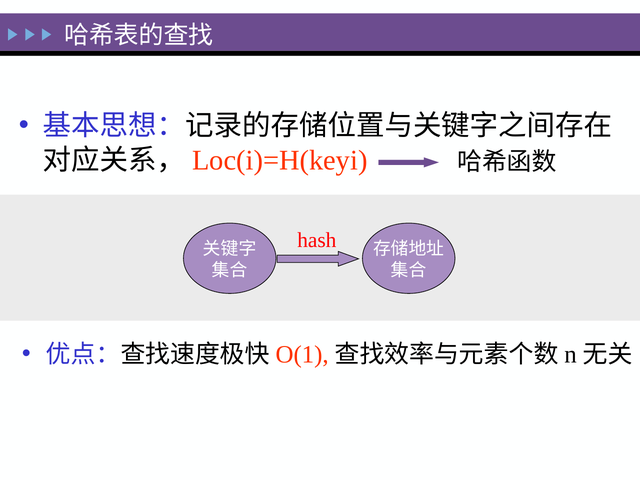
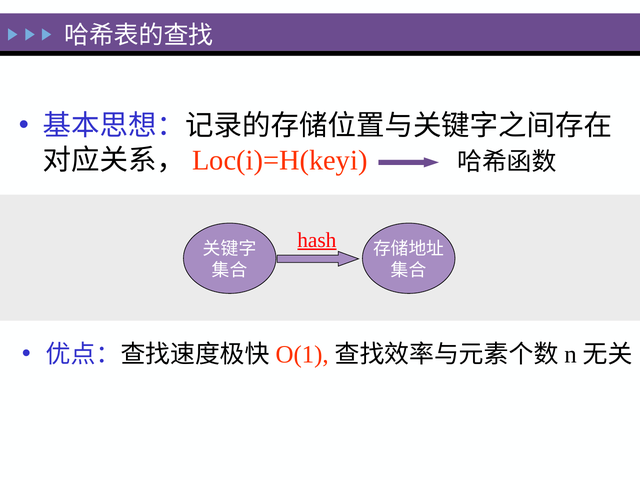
hash underline: none -> present (317, 240)
